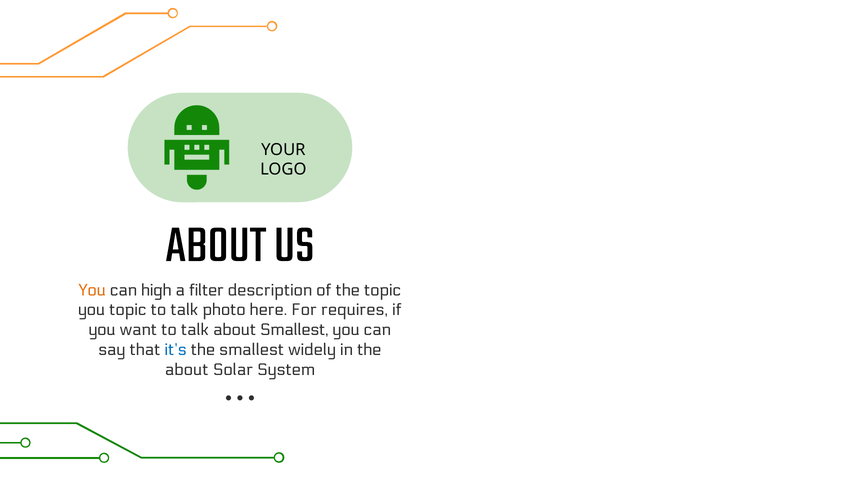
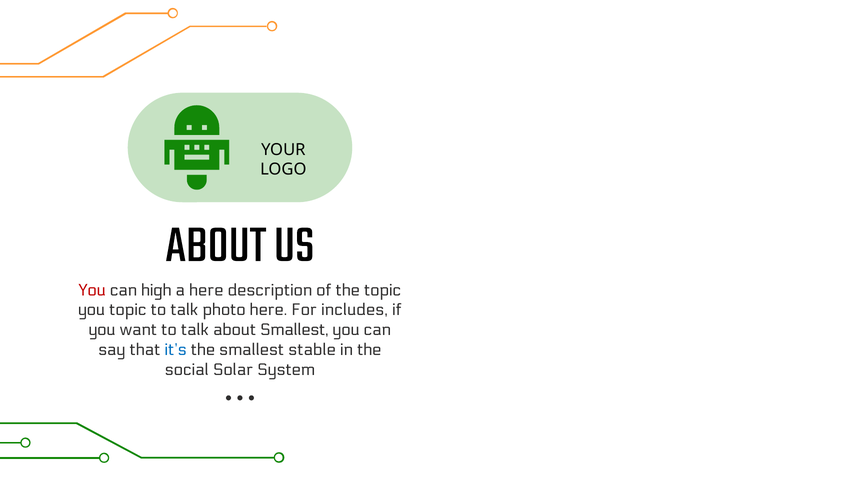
You colour: orange -> red (92, 290)
a filter: filter -> here (206, 290)
requires: requires -> includes (354, 310)
widely: widely -> stable (312, 350)
about: about -> social (187, 370)
